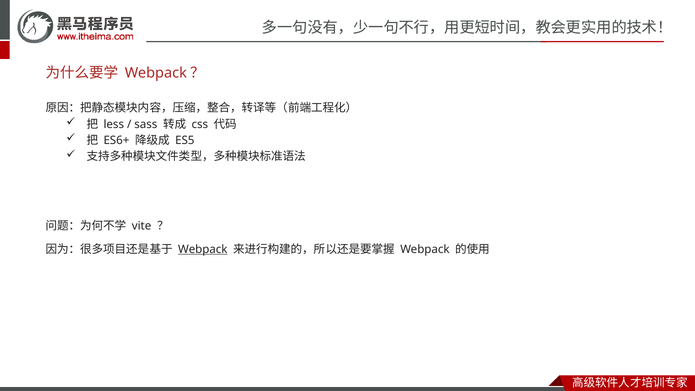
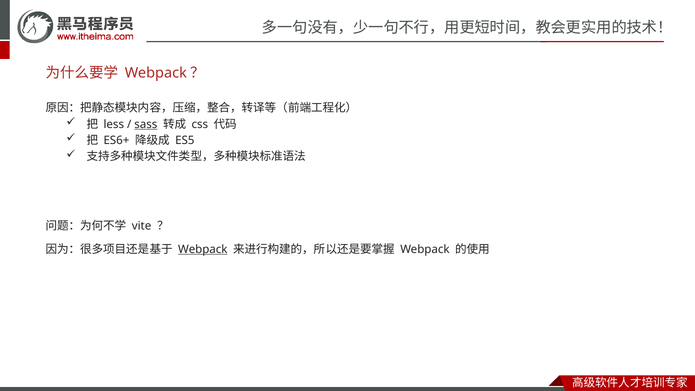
sass underline: none -> present (146, 124)
